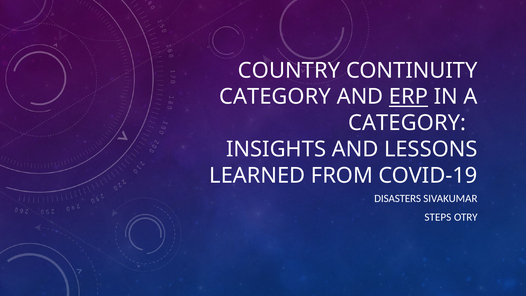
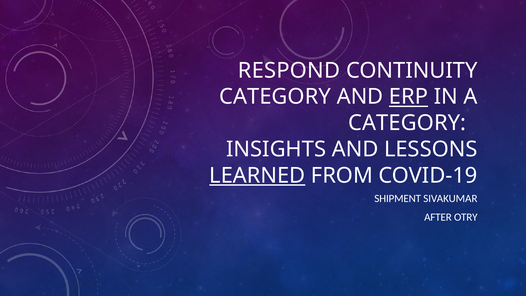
COUNTRY: COUNTRY -> RESPOND (289, 70)
LEARNED underline: none -> present (257, 176)
DISASTERS: DISASTERS -> SHIPMENT (398, 199)
STEPS: STEPS -> AFTER (438, 217)
